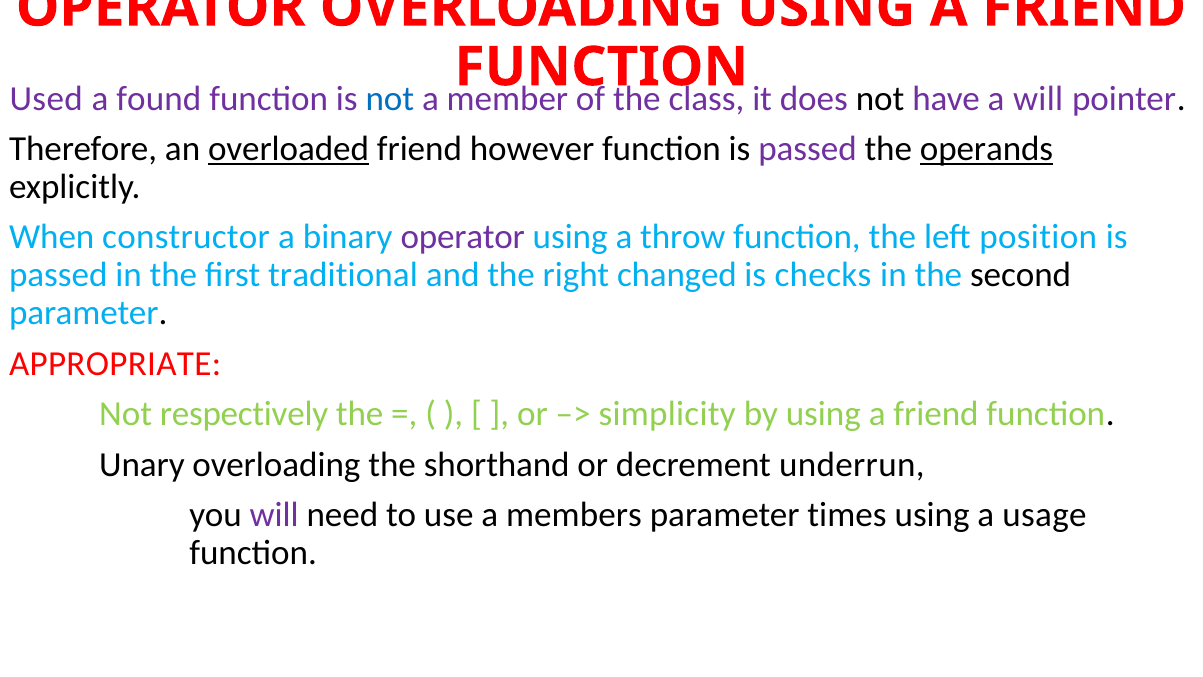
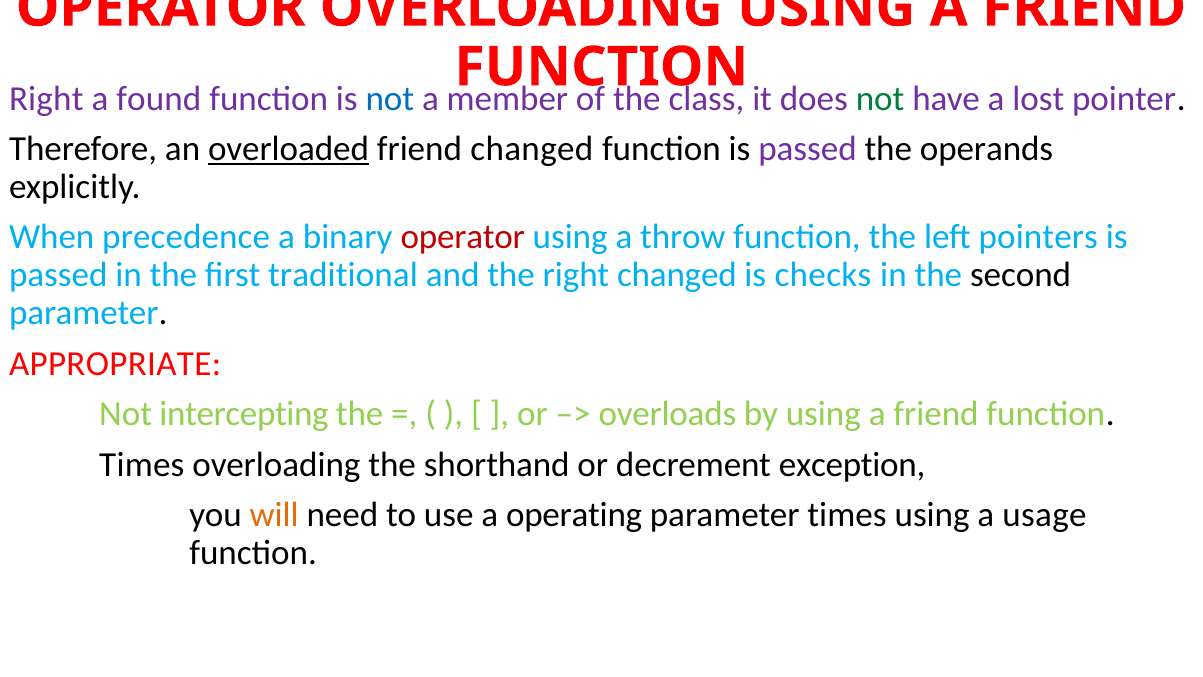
Used: Used -> Right (46, 98)
not colour: black -> green (880, 98)
a will: will -> lost (1038, 98)
friend however: however -> changed (532, 149)
operands underline: present -> none (987, 149)
constructor: constructor -> precedence (186, 237)
operator colour: purple -> red (463, 237)
position: position -> pointers (1038, 237)
respectively: respectively -> intercepting (244, 414)
simplicity: simplicity -> overloads (667, 414)
Unary: Unary -> Times (142, 464)
underrun: underrun -> exception (852, 464)
will colour: purple -> orange (274, 515)
members: members -> operating (574, 515)
